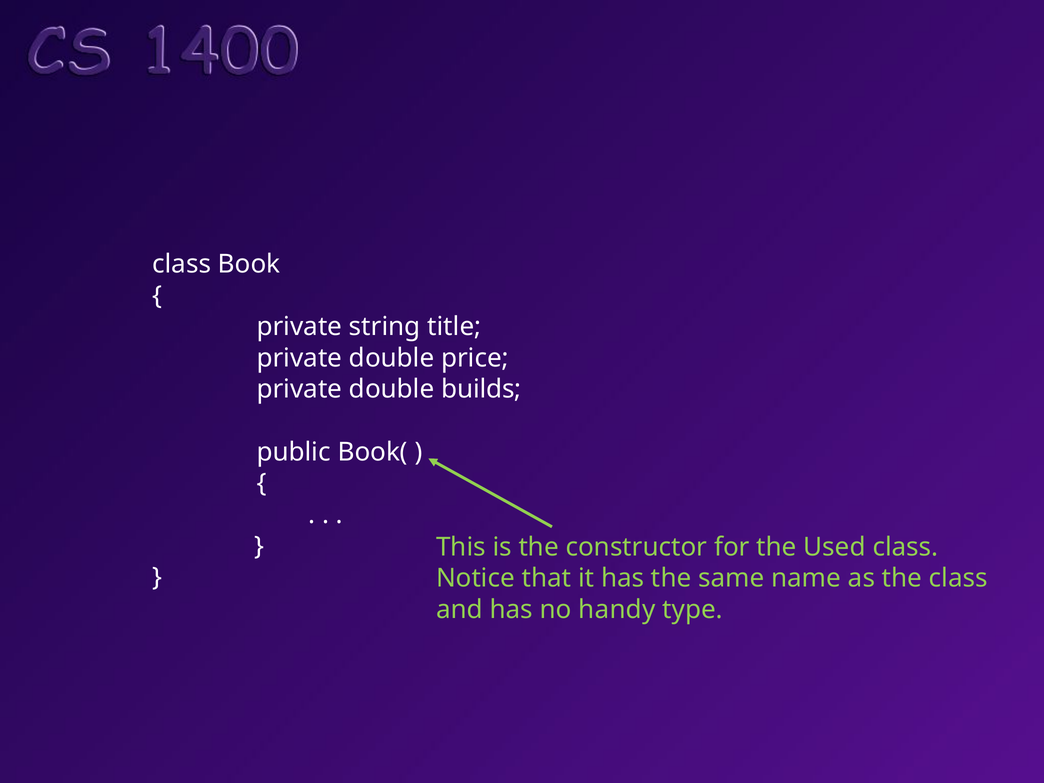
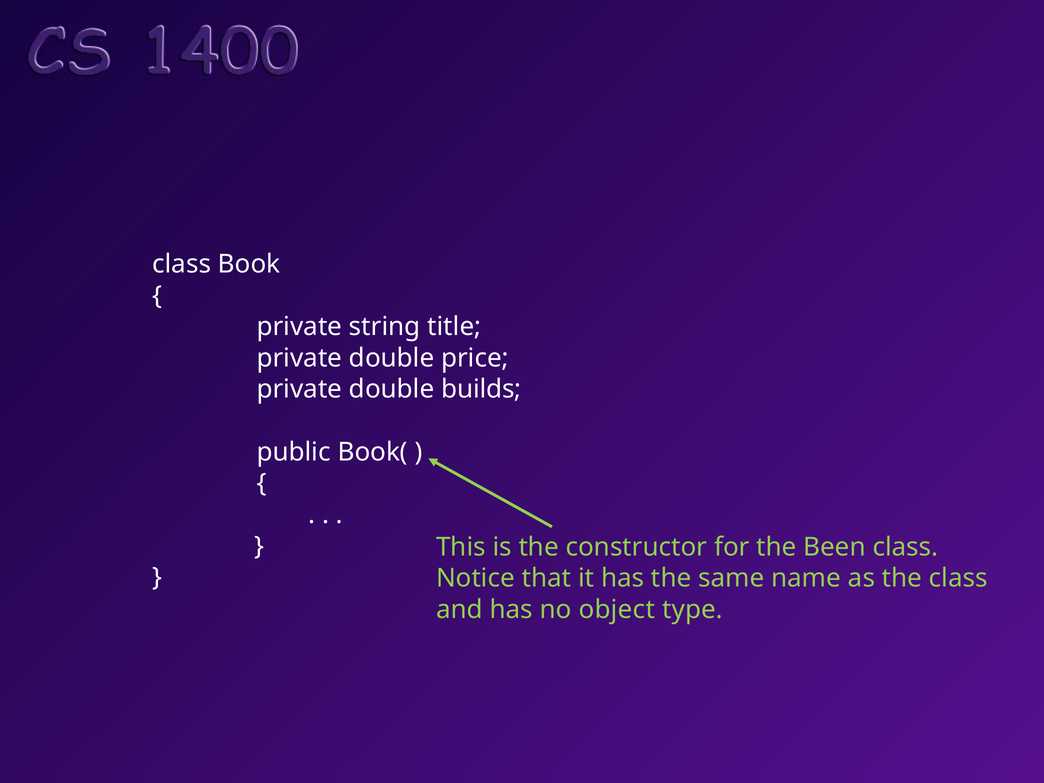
Used: Used -> Been (835, 547)
handy: handy -> object (617, 610)
